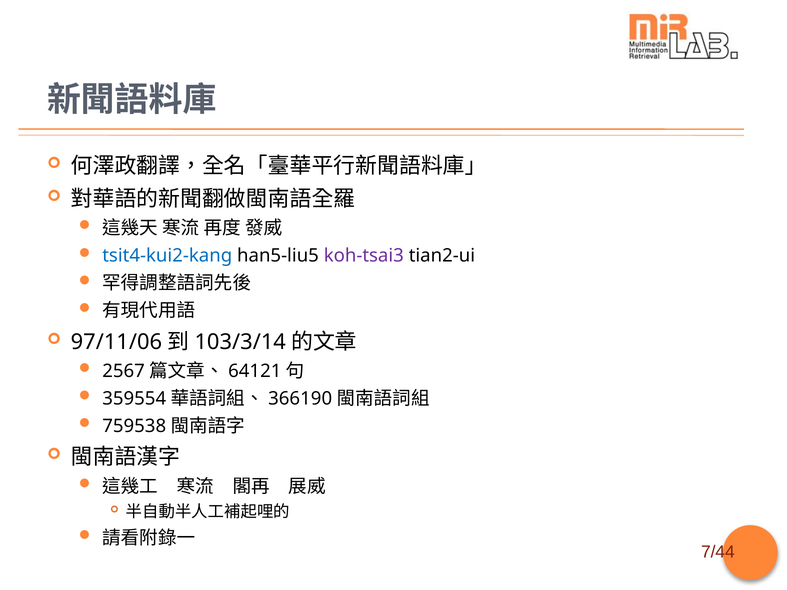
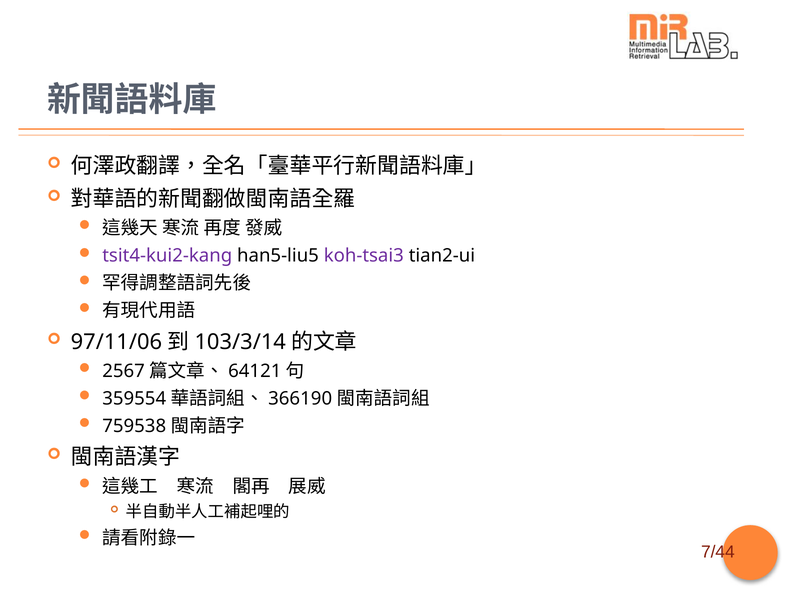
tsit4-kui2-kang colour: blue -> purple (167, 256)
